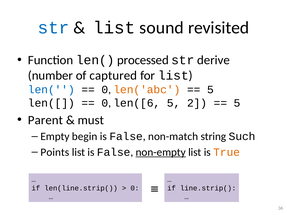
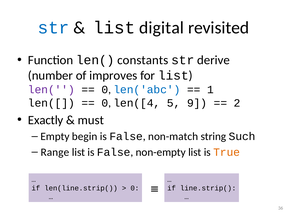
sound: sound -> digital (162, 28)
processed: processed -> constants (143, 60)
captured: captured -> improves (113, 76)
len( colour: blue -> purple (51, 90)
len('abc colour: orange -> blue (147, 90)
5: 5 -> 1 (210, 90)
len([6: len([6 -> len([4 (137, 103)
2: 2 -> 9 (197, 103)
5: 5 -> 2 (237, 103)
Parent: Parent -> Exactly (46, 120)
Points: Points -> Range (55, 152)
non-empty underline: present -> none (161, 152)
